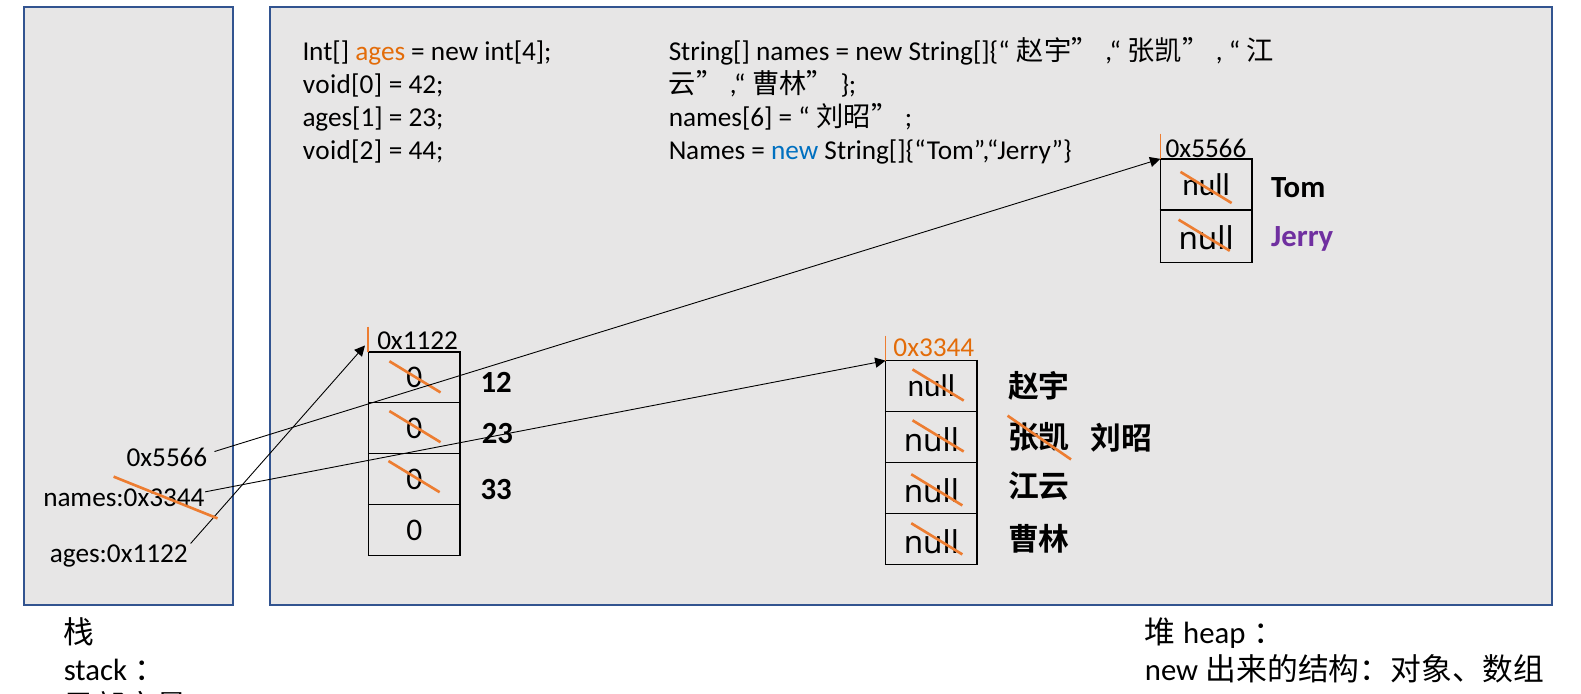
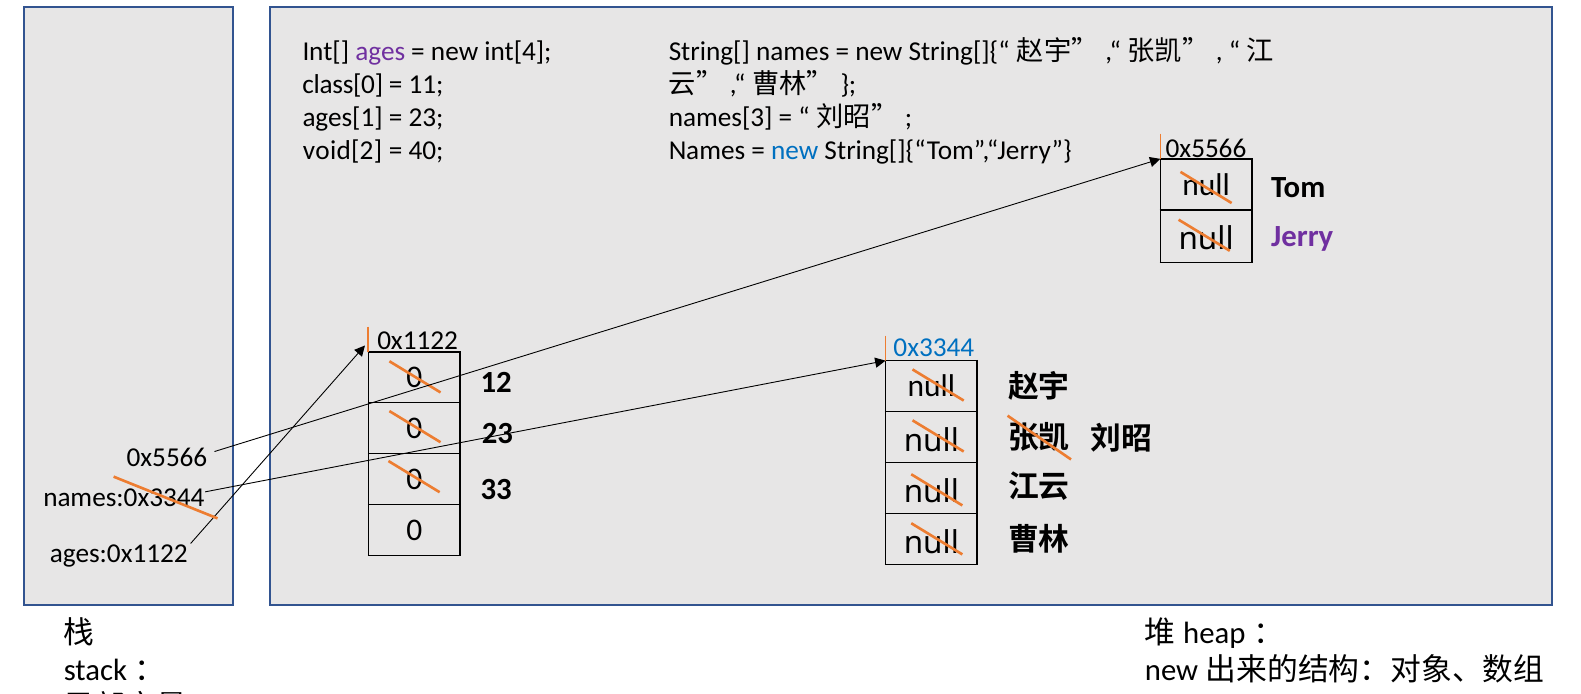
ages colour: orange -> purple (380, 52)
void[0: void[0 -> class[0 (343, 84)
42: 42 -> 11 (426, 84)
names[6: names[6 -> names[3 (721, 117)
44: 44 -> 40 (426, 150)
0x3344 colour: orange -> blue (934, 348)
